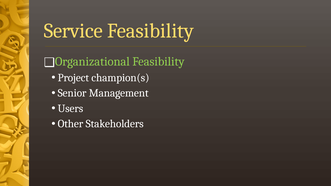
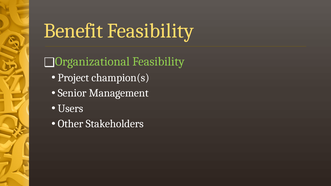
Service: Service -> Benefit (73, 31)
